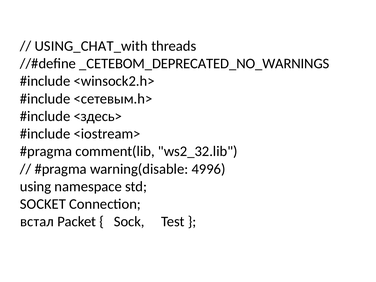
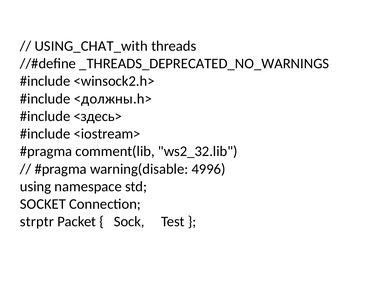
_СЕТЕВОМ_DEPRECATED_NO_WARNINGS: _СЕТЕВОМ_DEPRECATED_NO_WARNINGS -> _THREADS_DEPRECATED_NO_WARNINGS (204, 64)
<сетевым.h>: <сетевым.h> -> <должны.h> (113, 99)
встал: встал -> strptr (37, 222)
